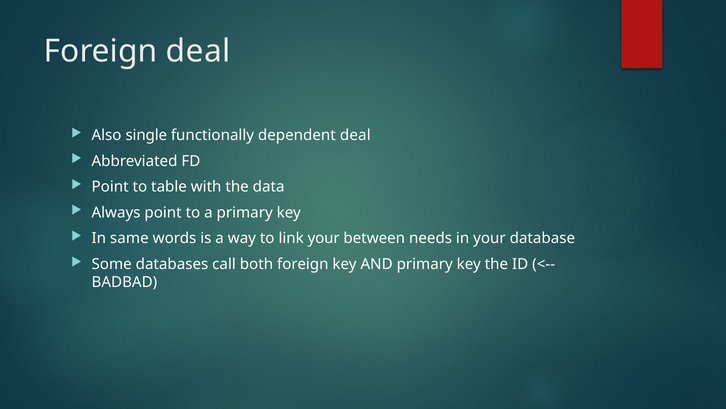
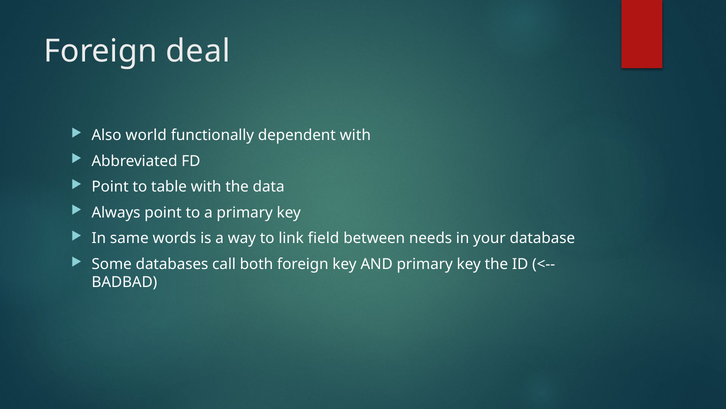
single: single -> world (146, 135)
dependent deal: deal -> with (355, 135)
link your: your -> field (324, 238)
